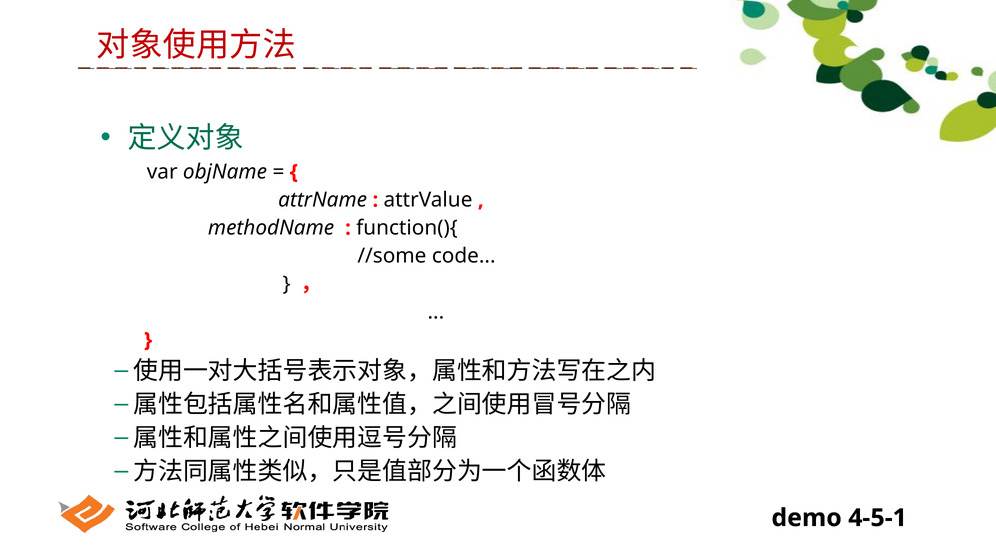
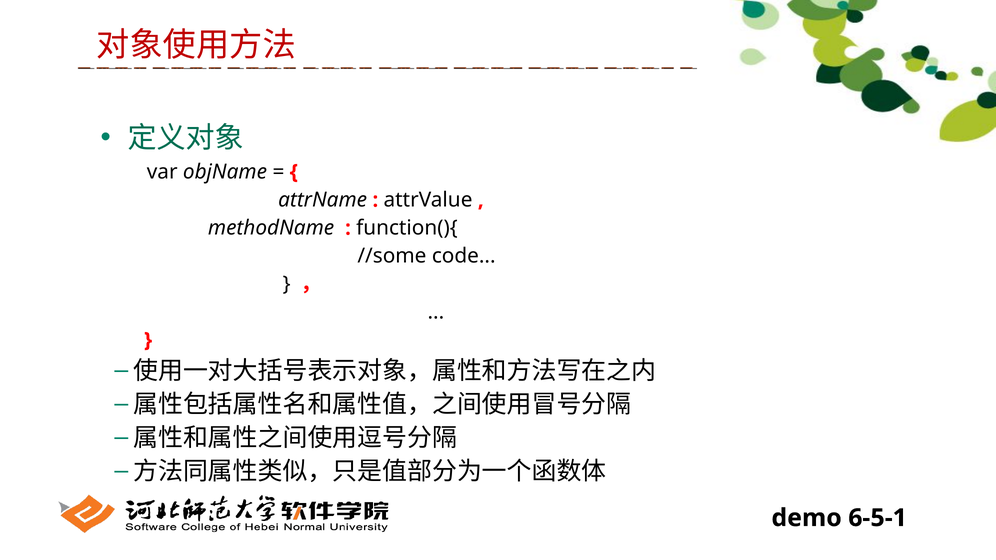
4-5-1: 4-5-1 -> 6-5-1 (878, 518)
